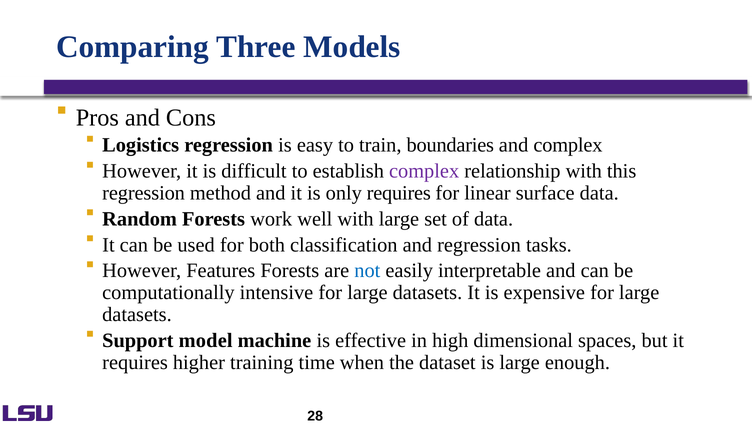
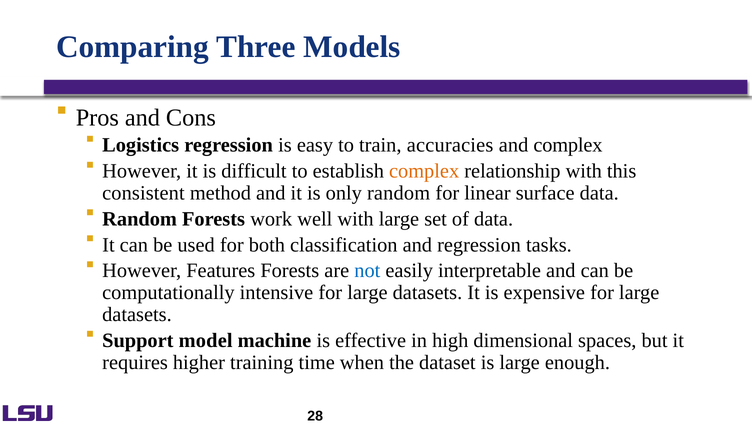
boundaries: boundaries -> accuracies (450, 145)
complex colour: purple -> orange (424, 171)
regression: regression -> consistent (143, 193)
only requires: requires -> random (399, 193)
